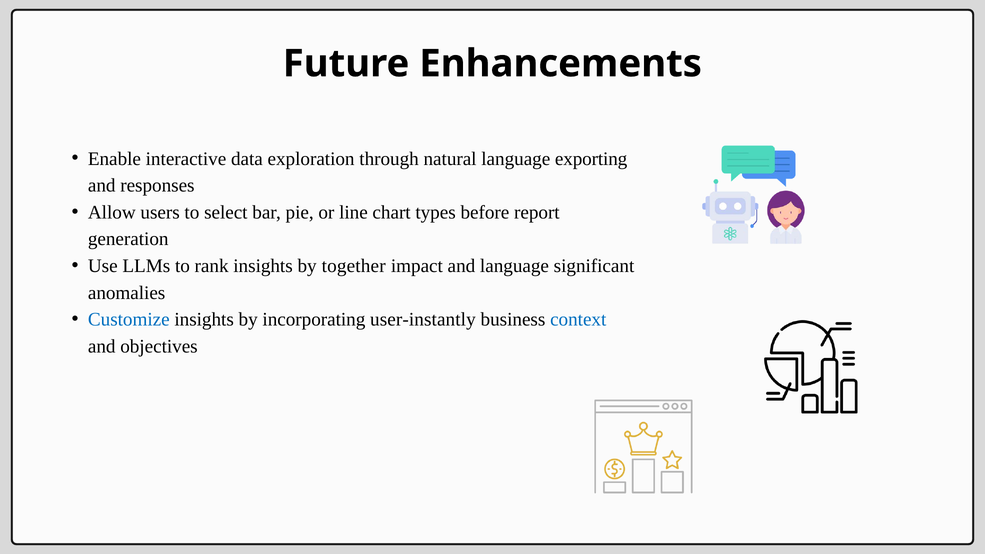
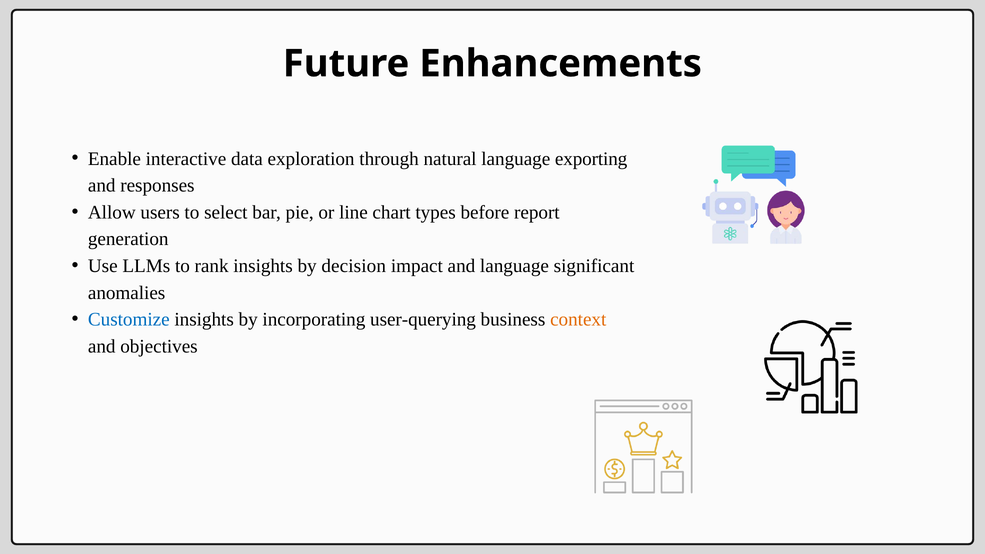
together: together -> decision (354, 266)
user-instantly: user-instantly -> user-querying (423, 320)
context colour: blue -> orange (578, 320)
